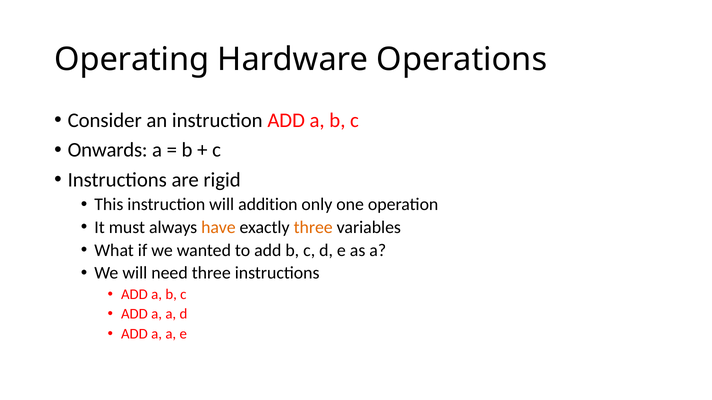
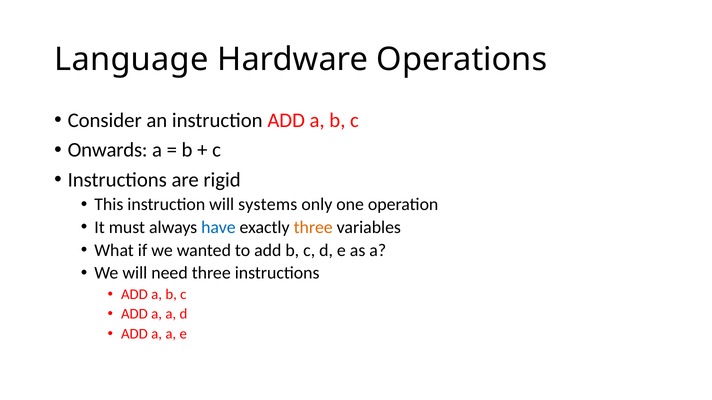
Operating: Operating -> Language (132, 60)
addition: addition -> systems (268, 205)
have colour: orange -> blue (218, 228)
